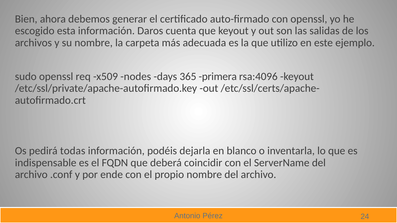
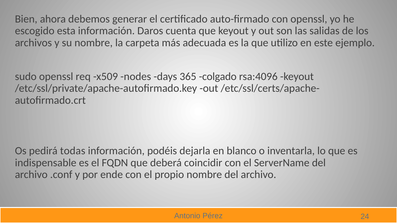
primera: primera -> colgado (218, 77)
